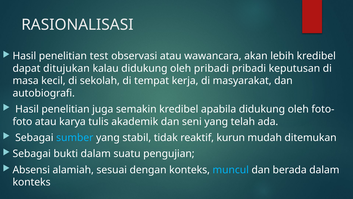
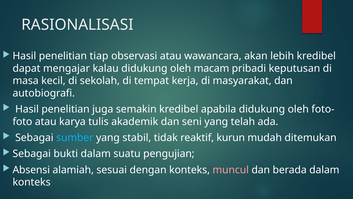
test: test -> tiap (99, 56)
ditujukan: ditujukan -> mengajar (66, 68)
oleh pribadi: pribadi -> macam (212, 68)
muncul colour: light blue -> pink (231, 169)
